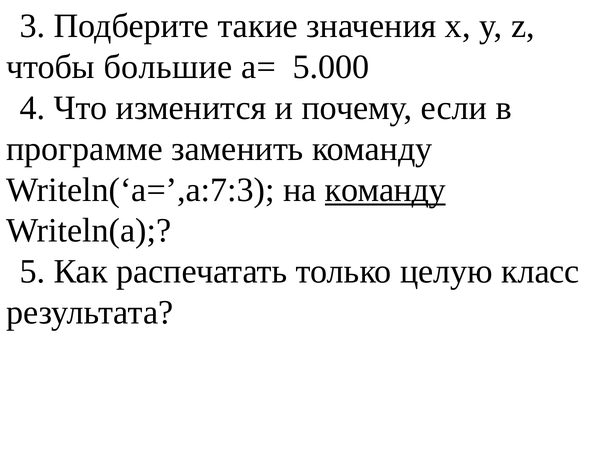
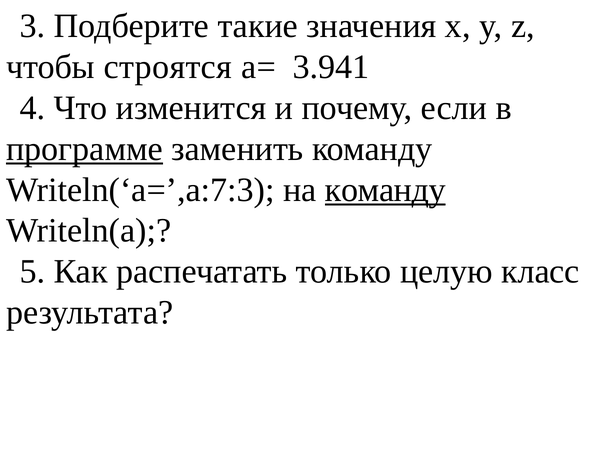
большие: большие -> строятся (168, 67)
5.000: 5.000 -> 3.941 (331, 67)
программе underline: none -> present (84, 149)
